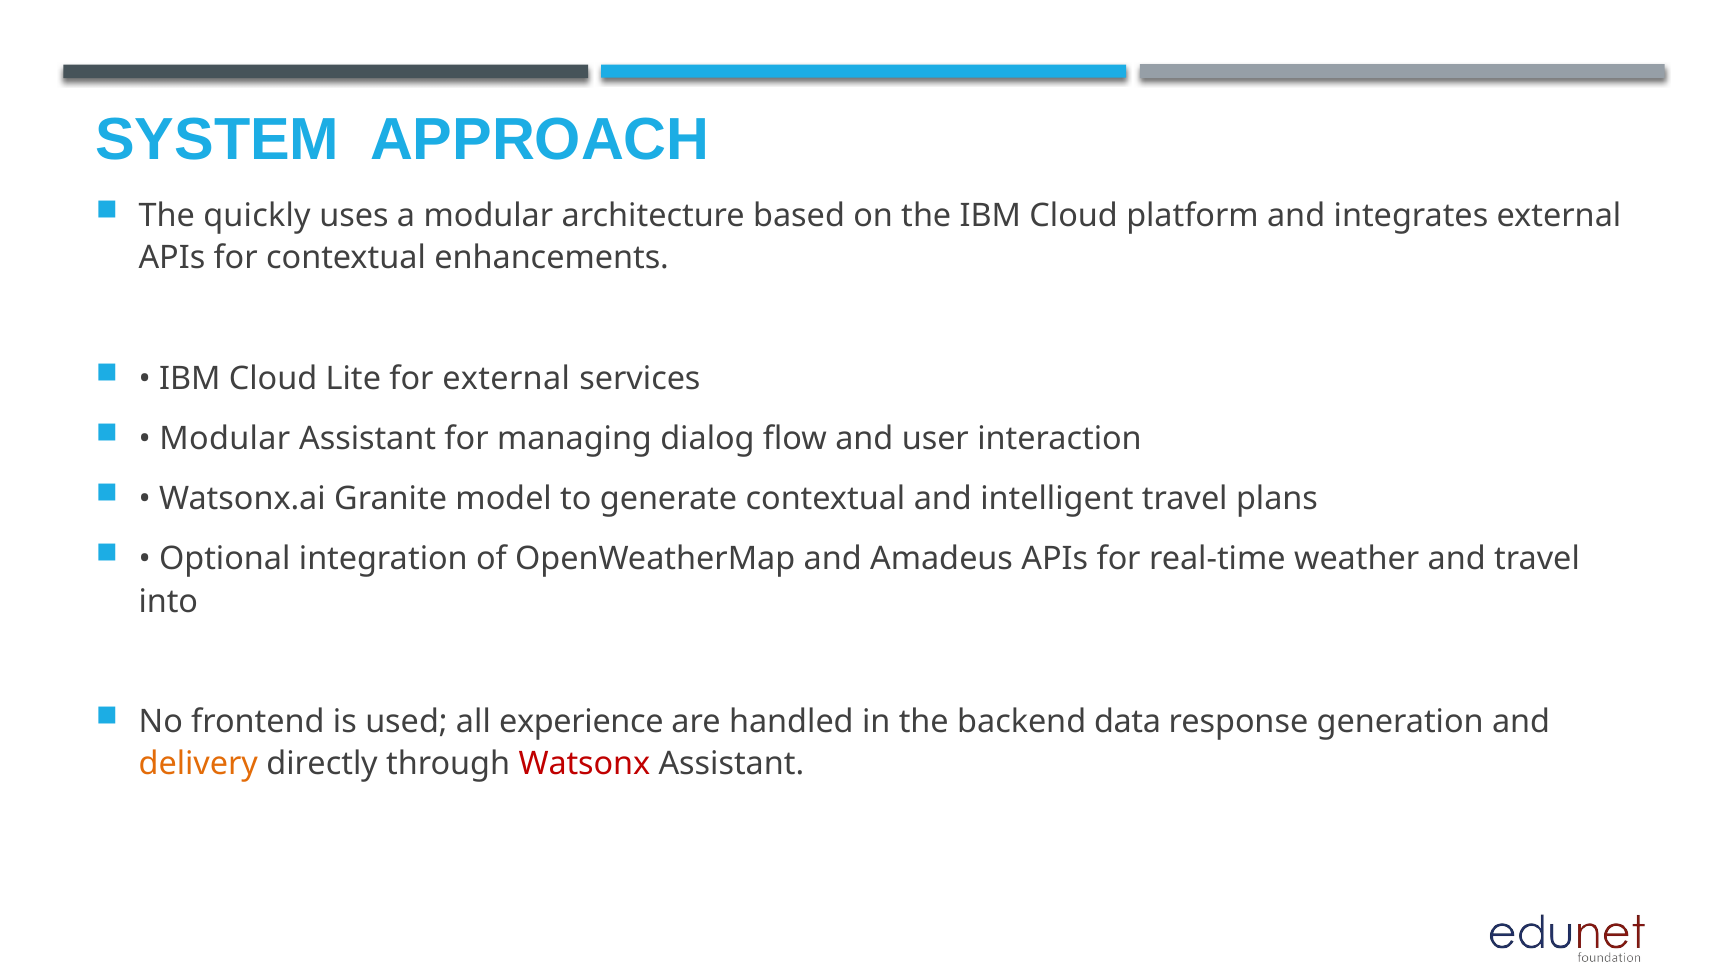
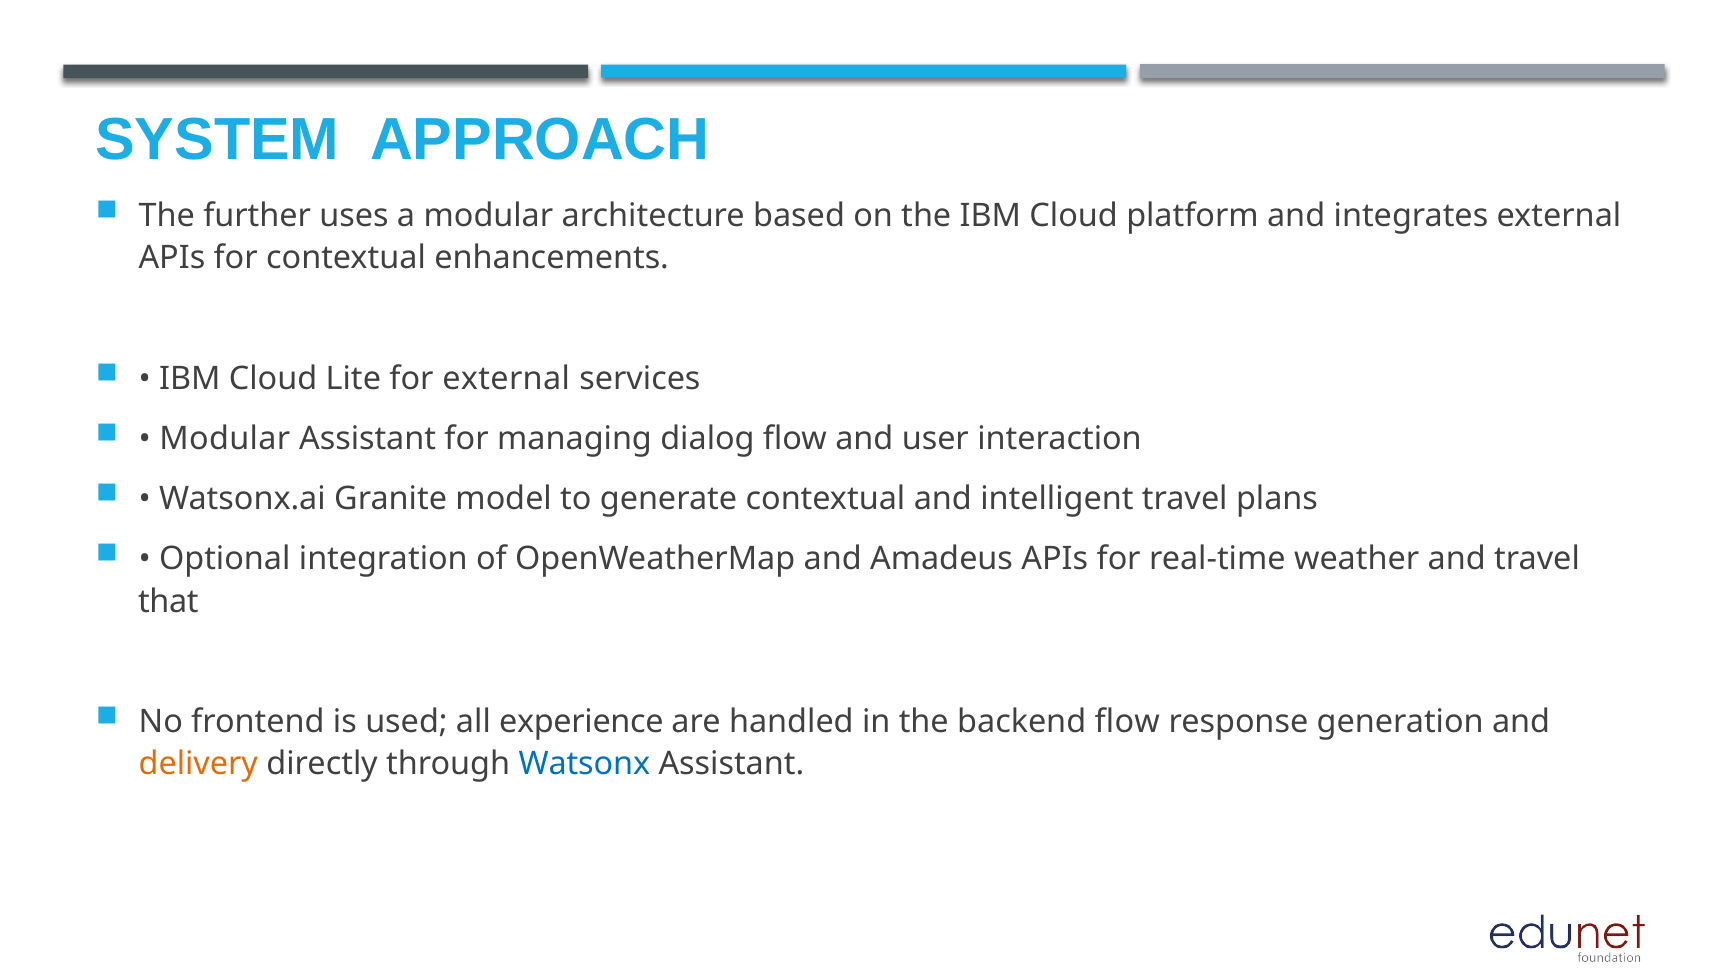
quickly: quickly -> further (257, 216)
into: into -> that (168, 601)
backend data: data -> flow (1127, 721)
Watsonx colour: red -> blue (584, 764)
